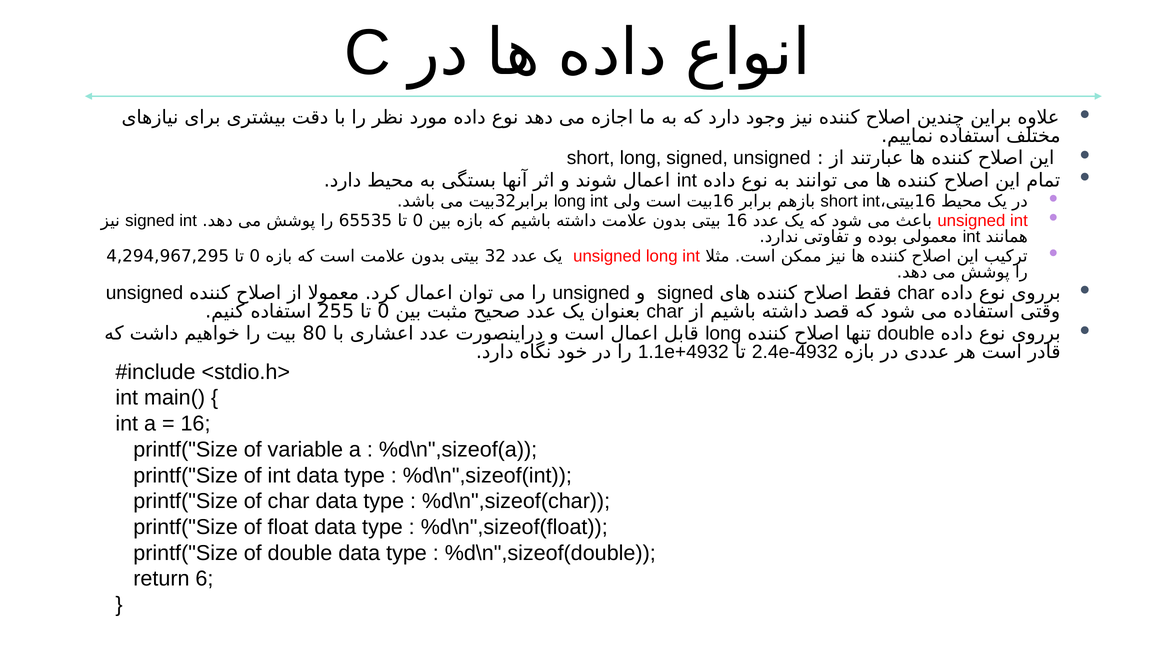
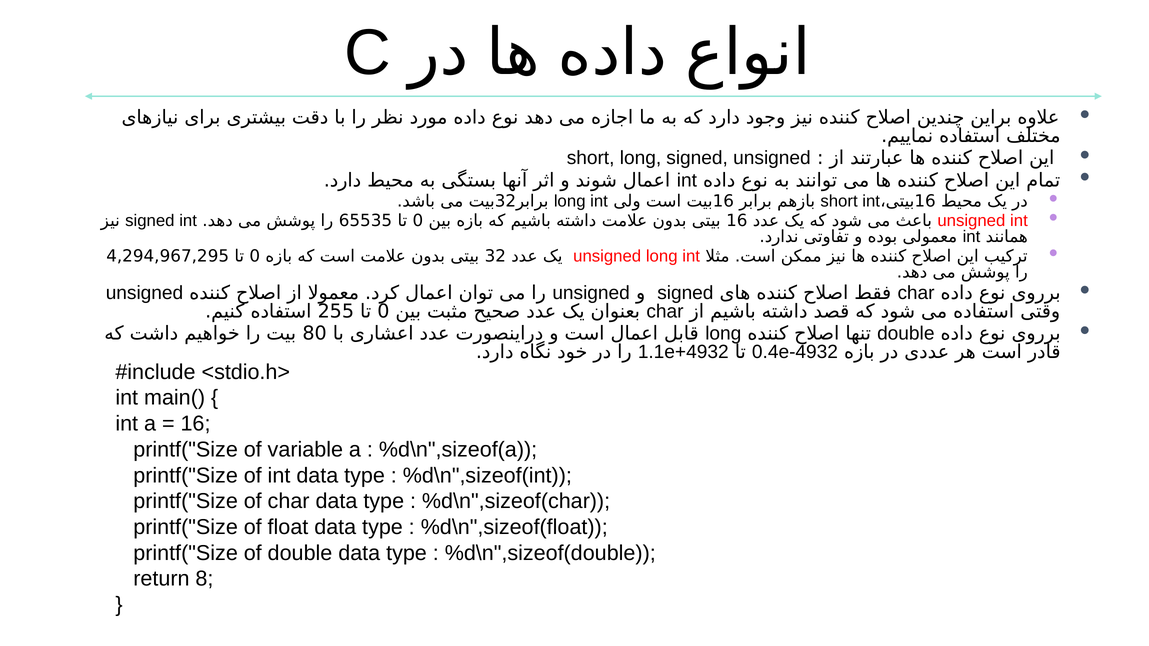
2.4e-4932: 2.4e-4932 -> 0.4e-4932 (795, 352)
6: 6 -> 8 (204, 579)
